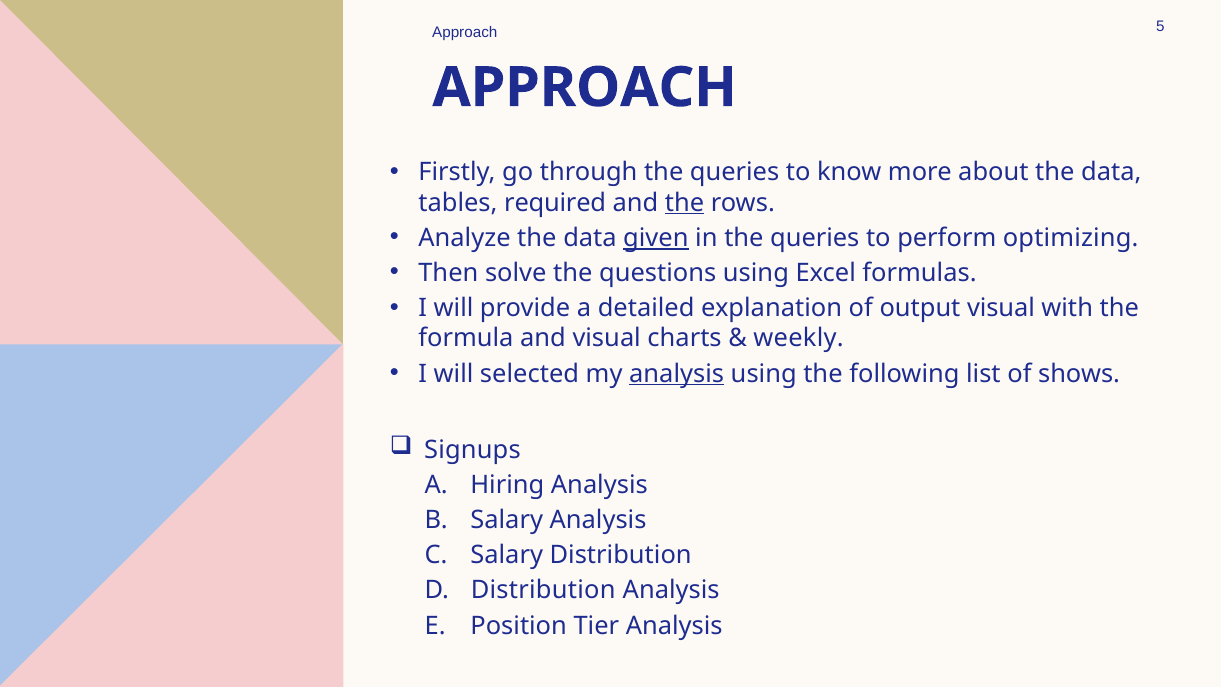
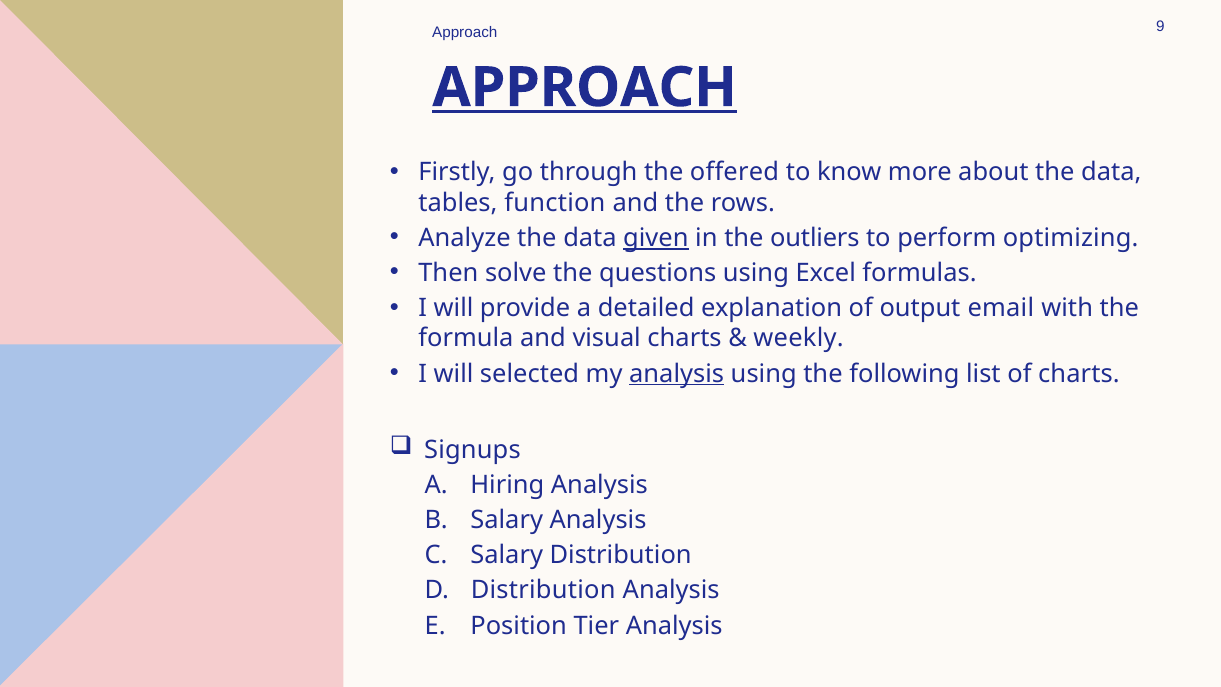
5: 5 -> 9 (1160, 26)
APPROACH underline: none -> present (585, 88)
through the queries: queries -> offered (734, 172)
required: required -> function (555, 203)
the underline: present -> none (685, 203)
in the queries: queries -> outliers (815, 238)
output visual: visual -> email (1001, 308)
of shows: shows -> charts (1079, 374)
